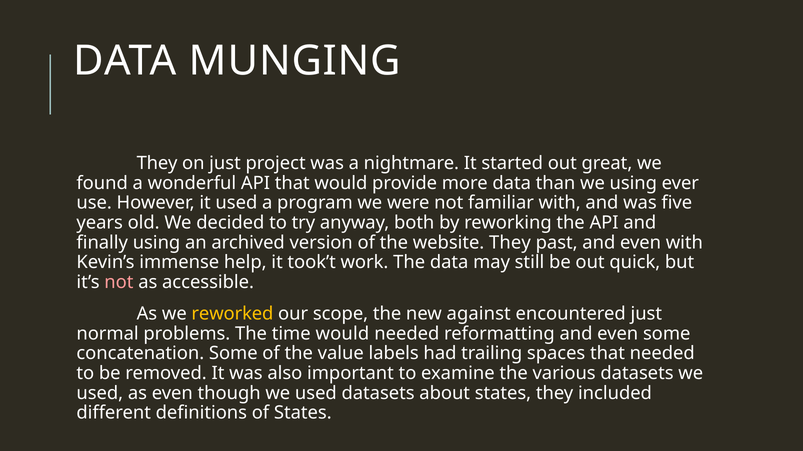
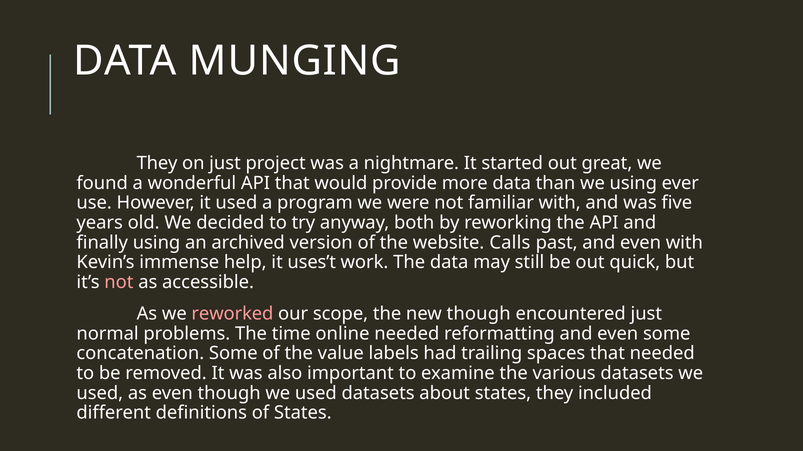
website They: They -> Calls (510, 243)
took’t: took’t -> uses’t (312, 263)
reworked colour: yellow -> pink (232, 314)
new against: against -> though (479, 314)
time would: would -> online (342, 334)
